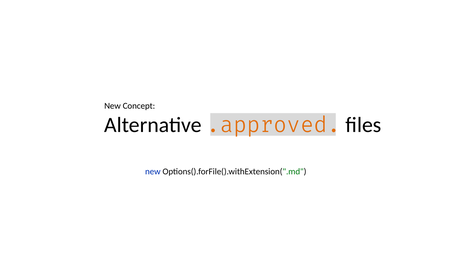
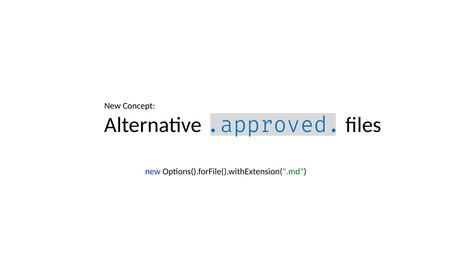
.approved colour: orange -> blue (274, 125)
